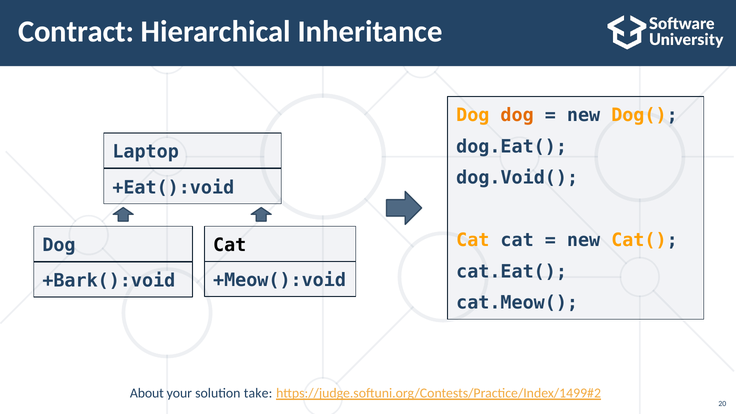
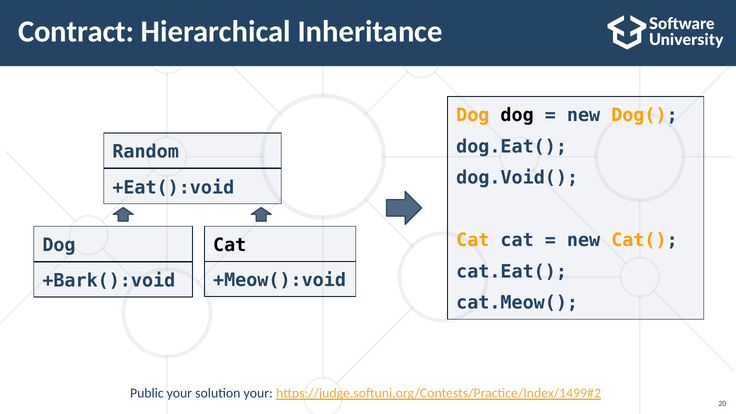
dog colour: orange -> black (517, 115)
Laptop: Laptop -> Random (146, 152)
About: About -> Public (147, 393)
solution take: take -> your (258, 393)
